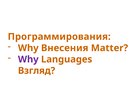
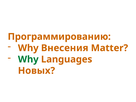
Программирования: Программирования -> Программированию (59, 37)
Why colour: purple -> green (28, 59)
Взгляд: Взгляд -> Новых (36, 71)
